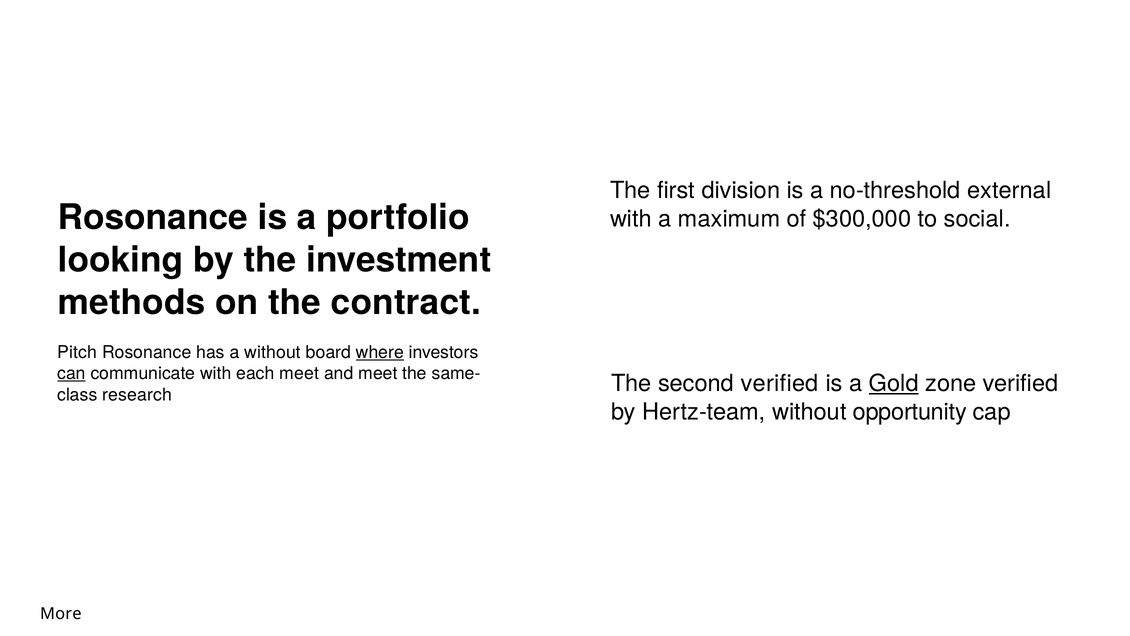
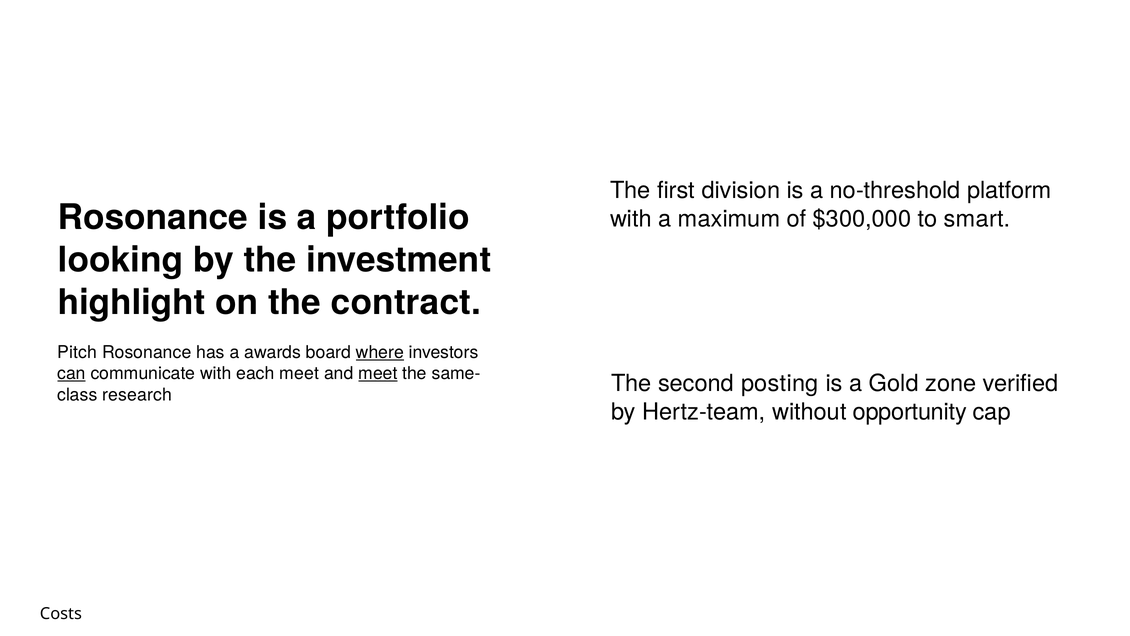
external: external -> platform (1009, 190)
social: social -> smart (977, 219)
methods: methods -> highlight (132, 302)
a without: without -> awards (273, 352)
meet underline: none -> present (378, 373)
second verified: verified -> posting (780, 383)
Gold underline: present -> none (894, 383)
More: More -> Costs (61, 614)
